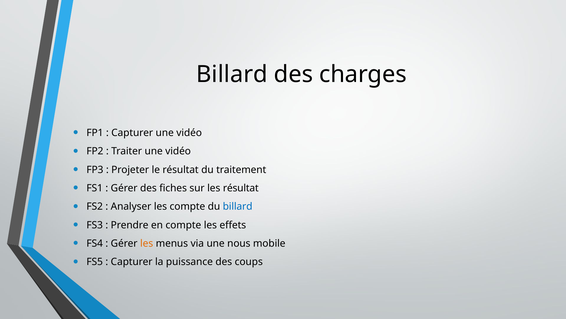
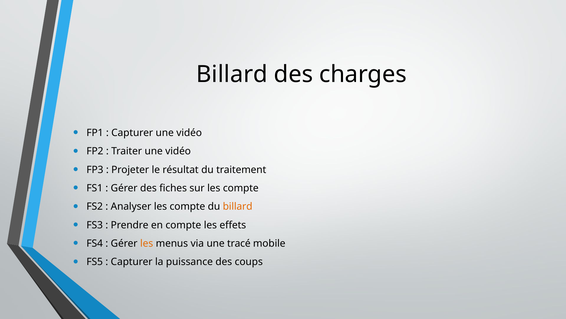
sur les résultat: résultat -> compte (241, 188)
billard colour: blue -> orange (238, 206)
nous: nous -> tracé (239, 243)
